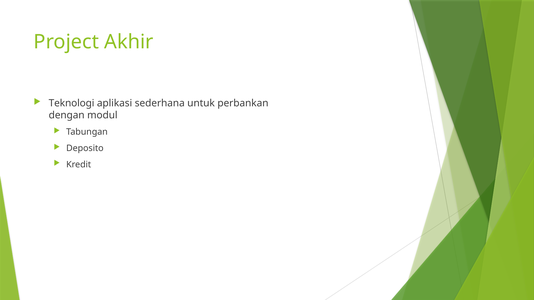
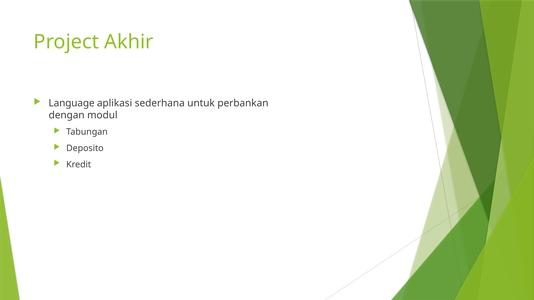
Teknologi: Teknologi -> Language (72, 103)
